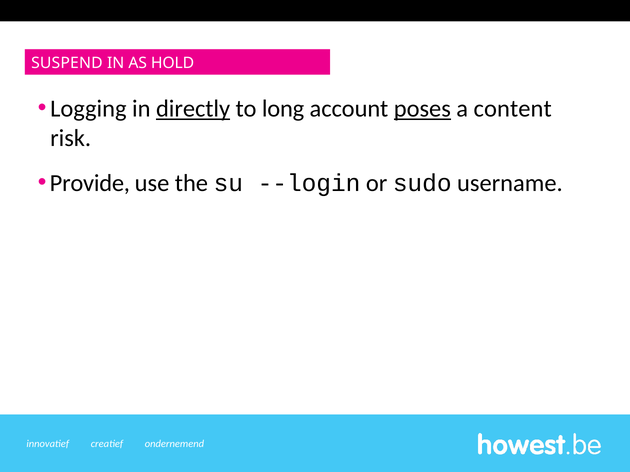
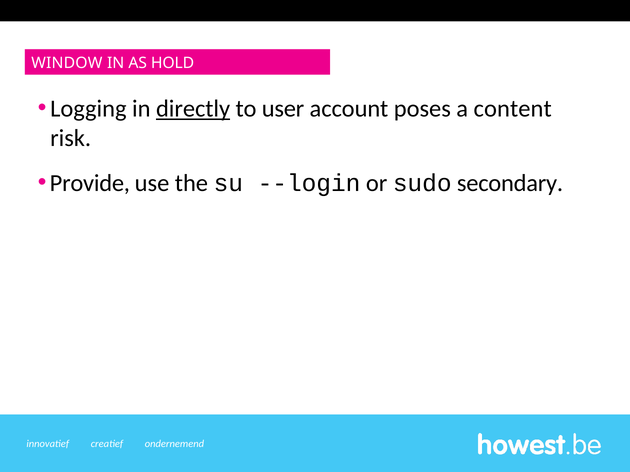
SUSPEND: SUSPEND -> WINDOW (67, 63)
long: long -> user (283, 109)
poses underline: present -> none (422, 109)
username: username -> secondary (510, 183)
